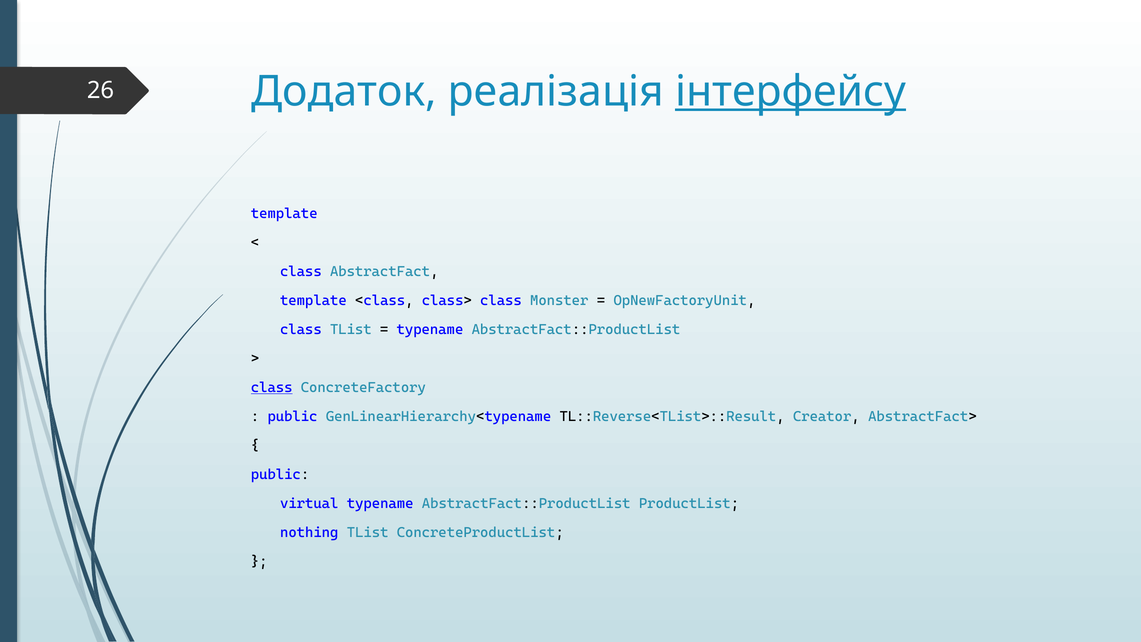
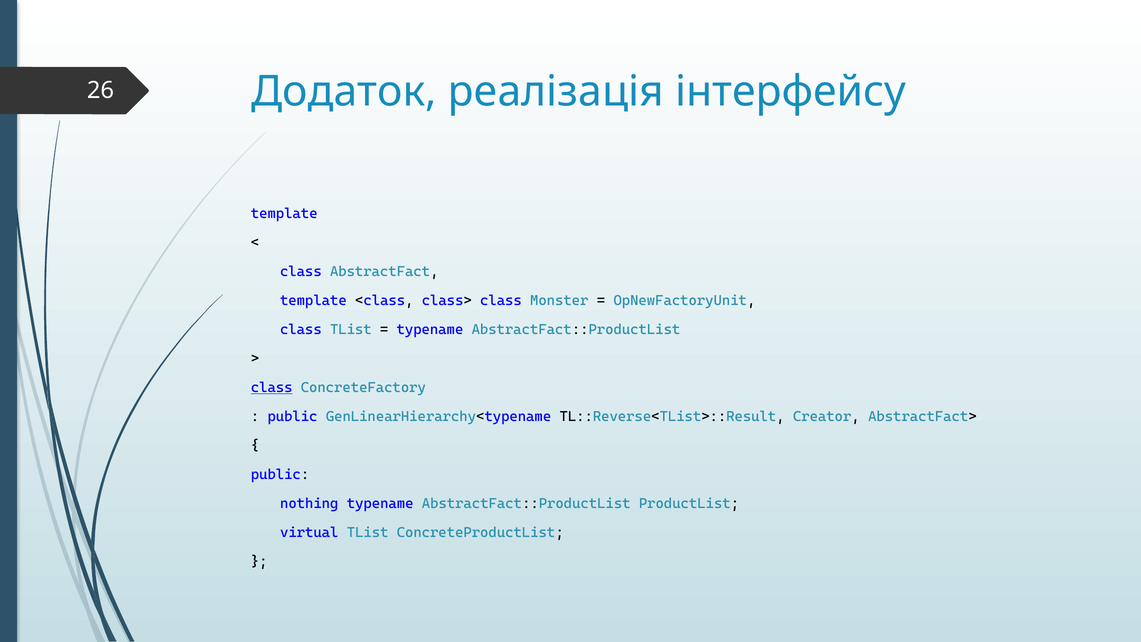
інтерфейсу underline: present -> none (791, 91)
virtual: virtual -> nothing (309, 504)
nothing: nothing -> virtual (309, 533)
